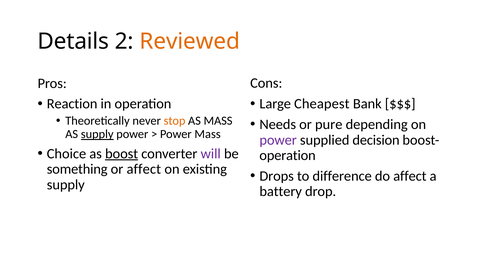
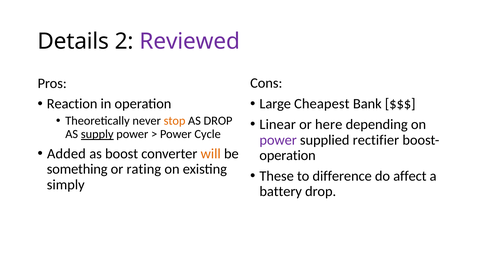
Reviewed colour: orange -> purple (190, 41)
AS MASS: MASS -> DROP (218, 121)
Needs: Needs -> Linear (278, 125)
pure: pure -> here (329, 125)
Power Mass: Mass -> Cycle (208, 134)
decision: decision -> rectifier (376, 140)
Choice: Choice -> Added (66, 154)
boost underline: present -> none (122, 154)
will colour: purple -> orange (211, 154)
or affect: affect -> rating (144, 169)
Drops: Drops -> These (277, 176)
supply: supply -> simply (66, 185)
